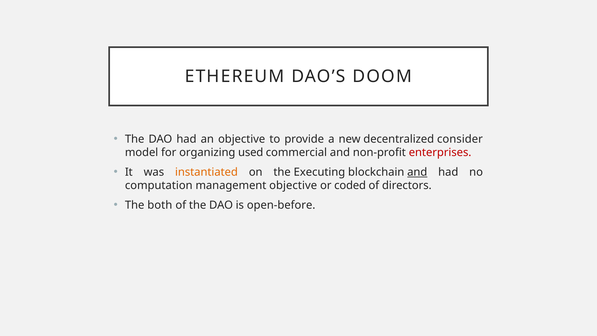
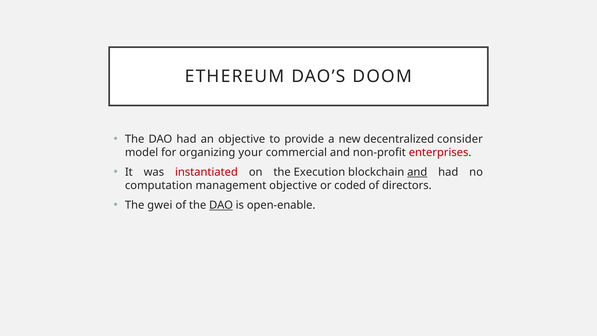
used: used -> your (251, 152)
instantiated colour: orange -> red (206, 172)
Executing: Executing -> Execution (319, 172)
both: both -> gwei (160, 205)
DAO underline: none -> present (221, 205)
open-before: open-before -> open-enable (281, 205)
